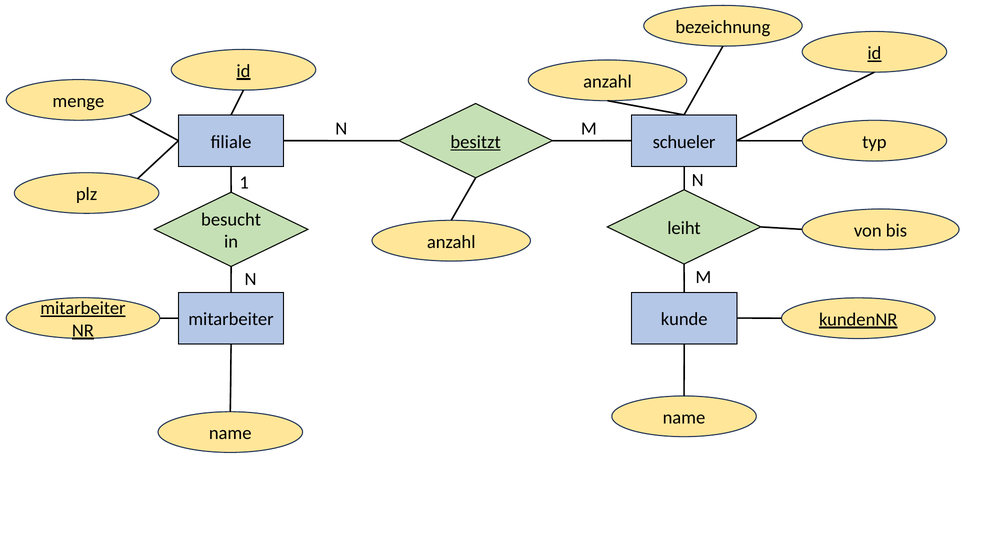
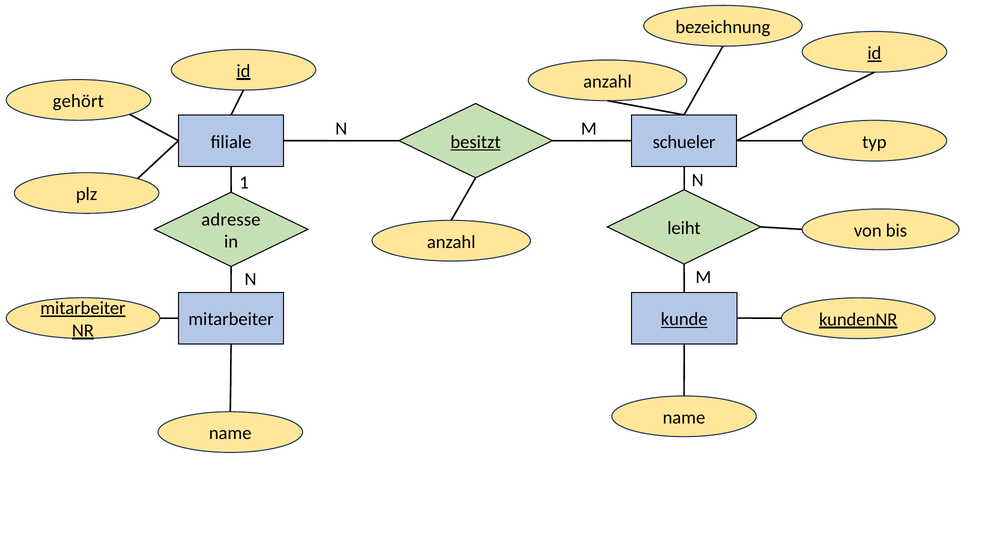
menge: menge -> gehört (78, 101)
besucht: besucht -> adresse (231, 220)
kunde underline: none -> present (684, 320)
